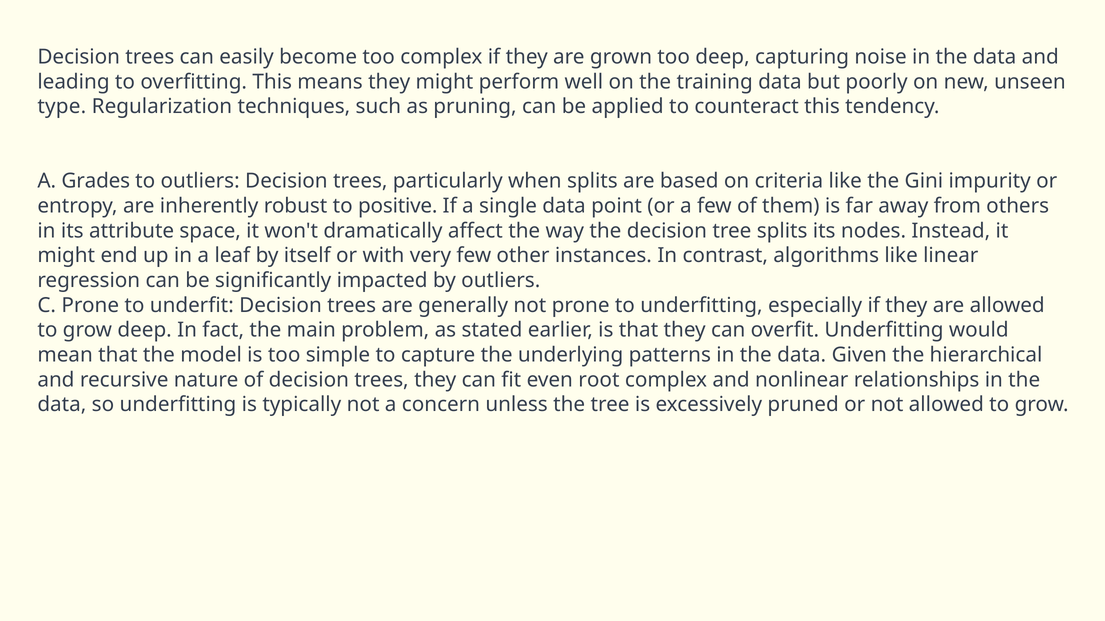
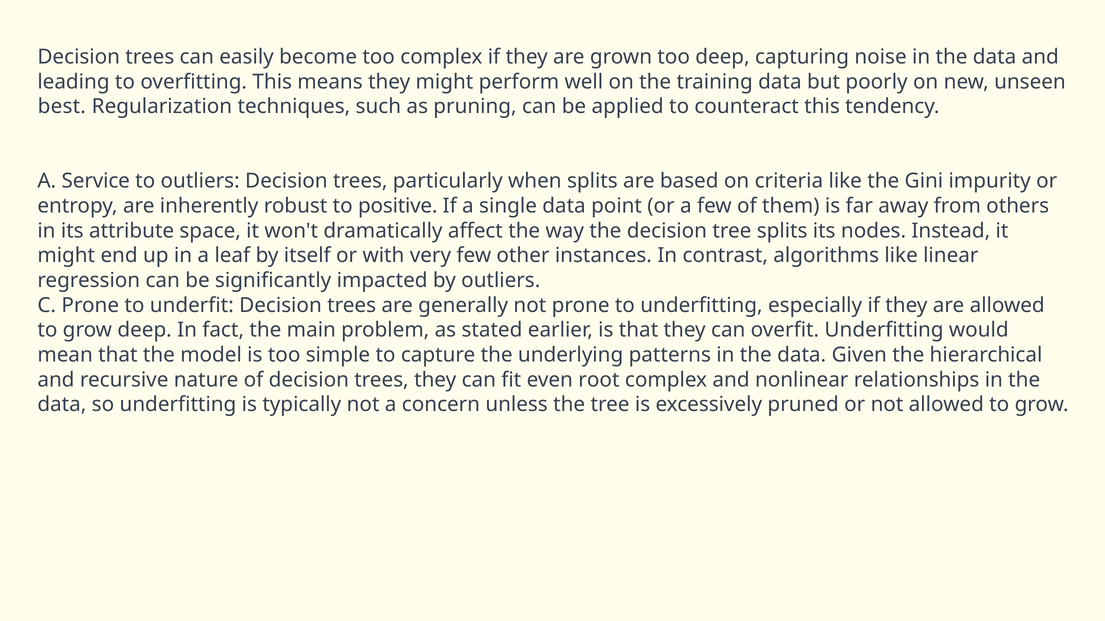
type: type -> best (62, 107)
Grades: Grades -> Service (96, 181)
